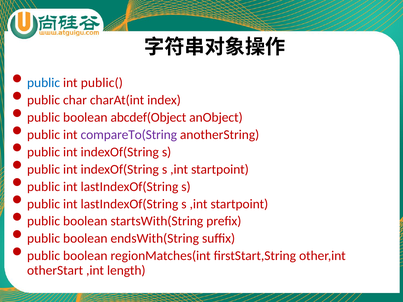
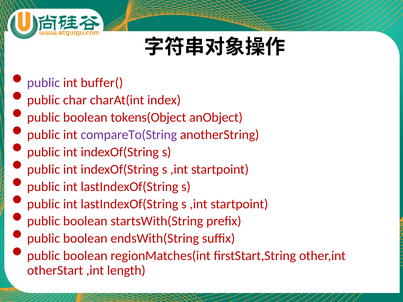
public colour: blue -> purple (44, 83)
public(: public( -> buffer( (102, 83)
abcdef(Object: abcdef(Object -> tokens(Object (148, 117)
